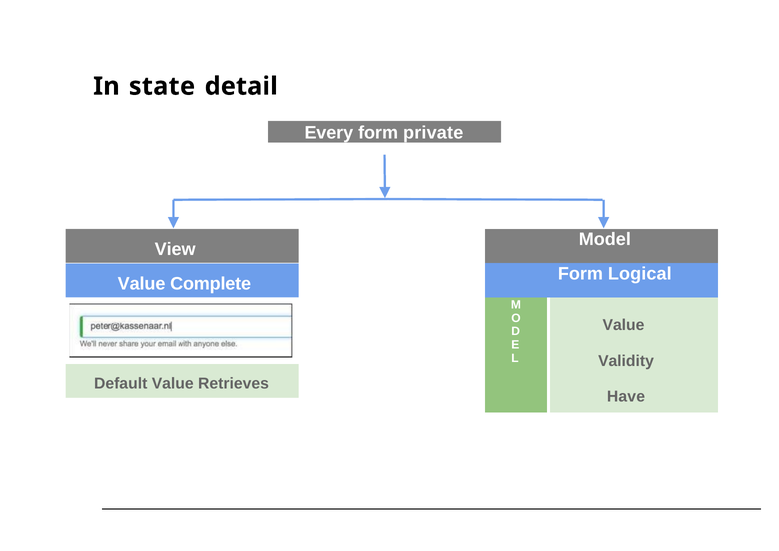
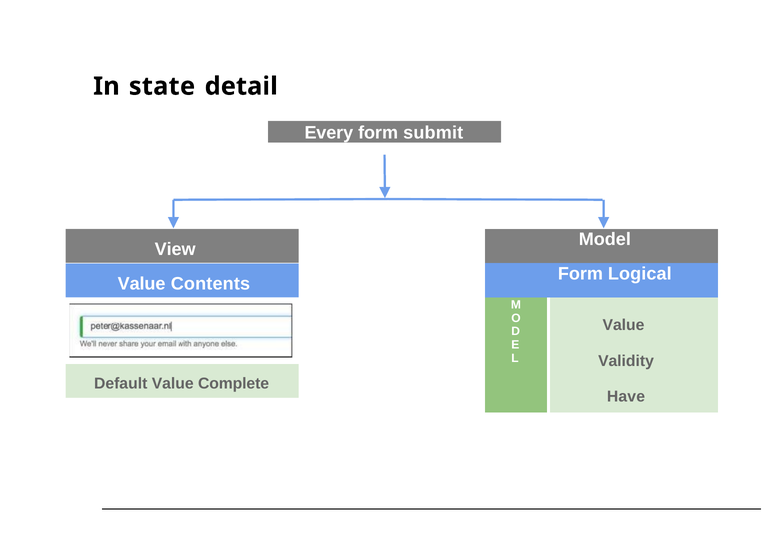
private: private -> submit (433, 133)
Complete: Complete -> Contents (210, 284)
Retrieves: Retrieves -> Complete (234, 384)
